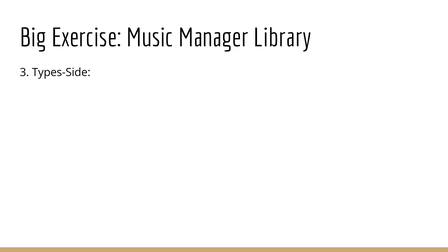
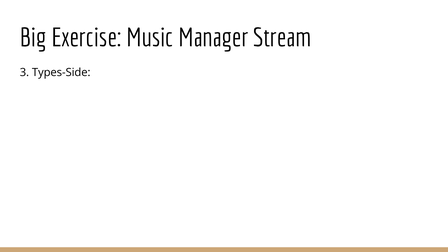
Library: Library -> Stream (282, 38)
